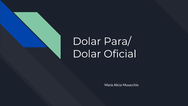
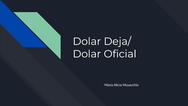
Para/: Para/ -> Deja/ (117, 41)
